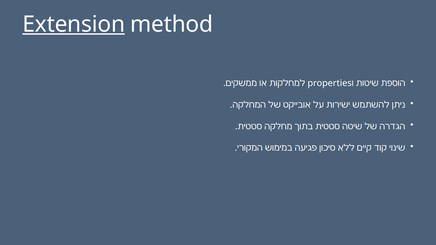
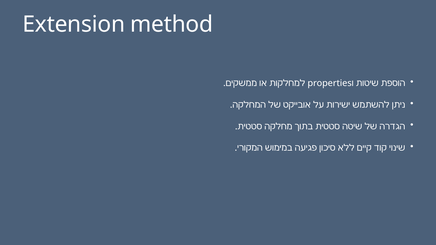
Extension underline: present -> none (74, 24)
